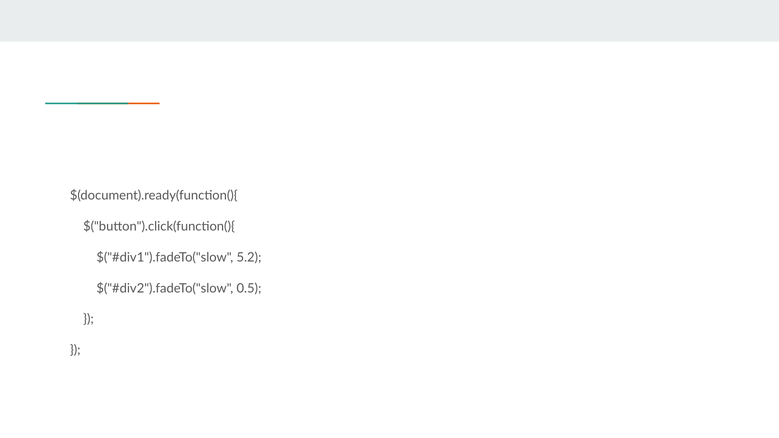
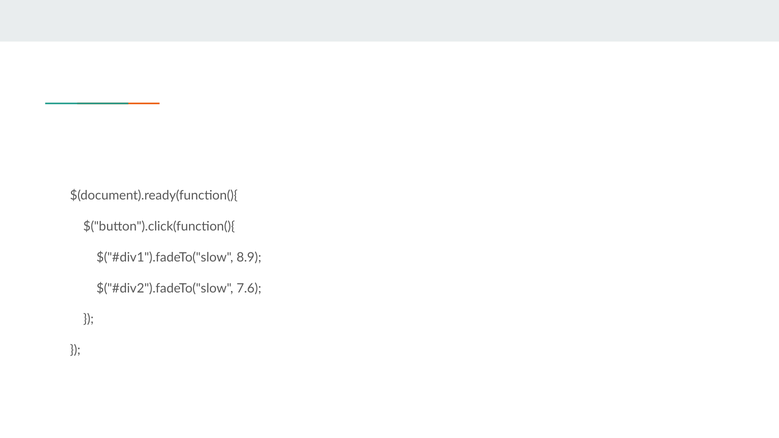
5.2: 5.2 -> 8.9 (249, 258)
0.5: 0.5 -> 7.6 (249, 288)
